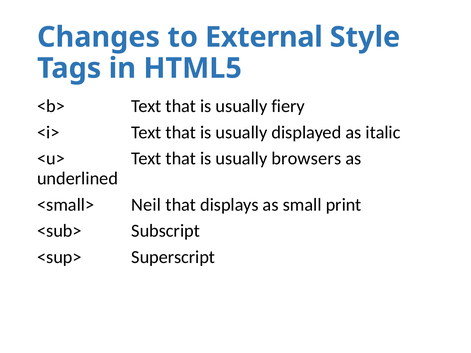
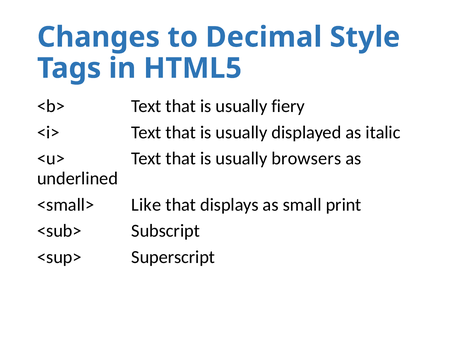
External: External -> Decimal (264, 37)
Neil: Neil -> Like (146, 205)
